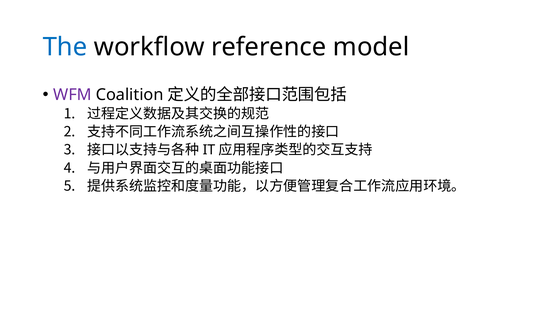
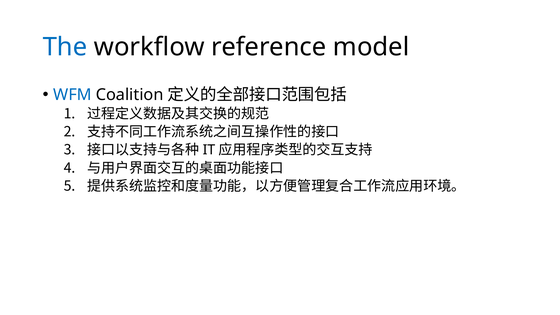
WFM colour: purple -> blue (72, 95)
